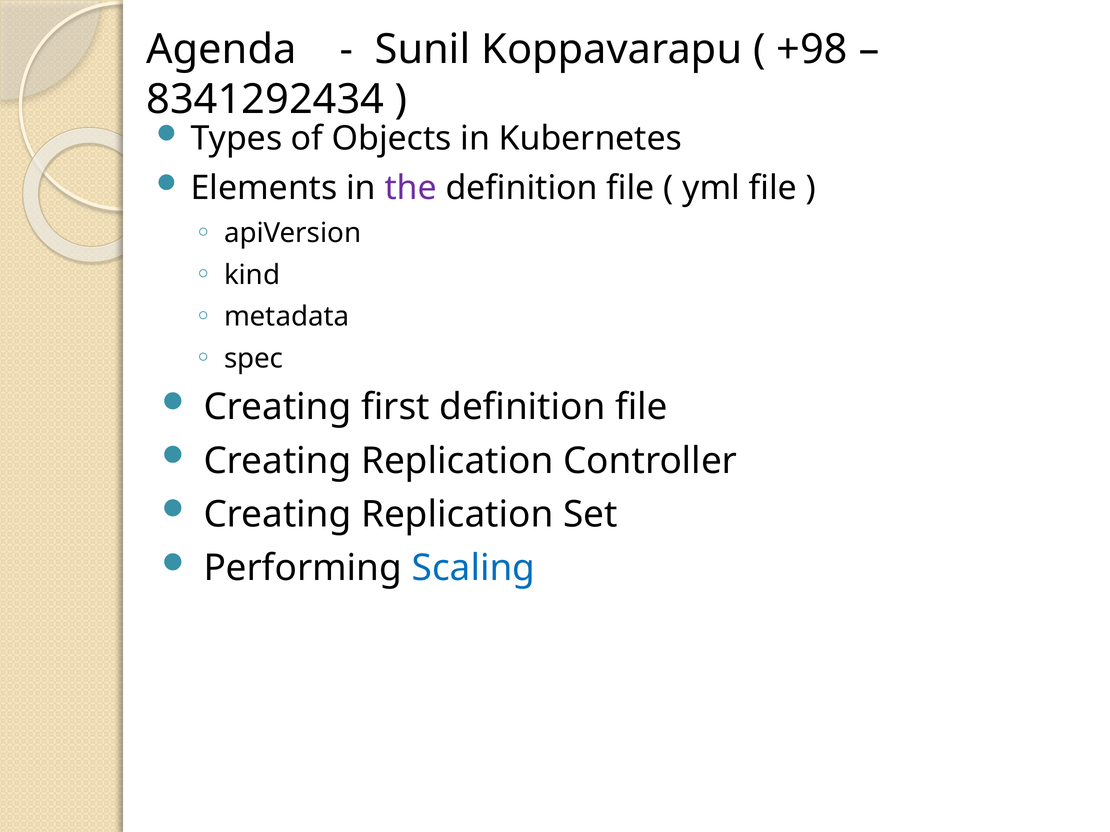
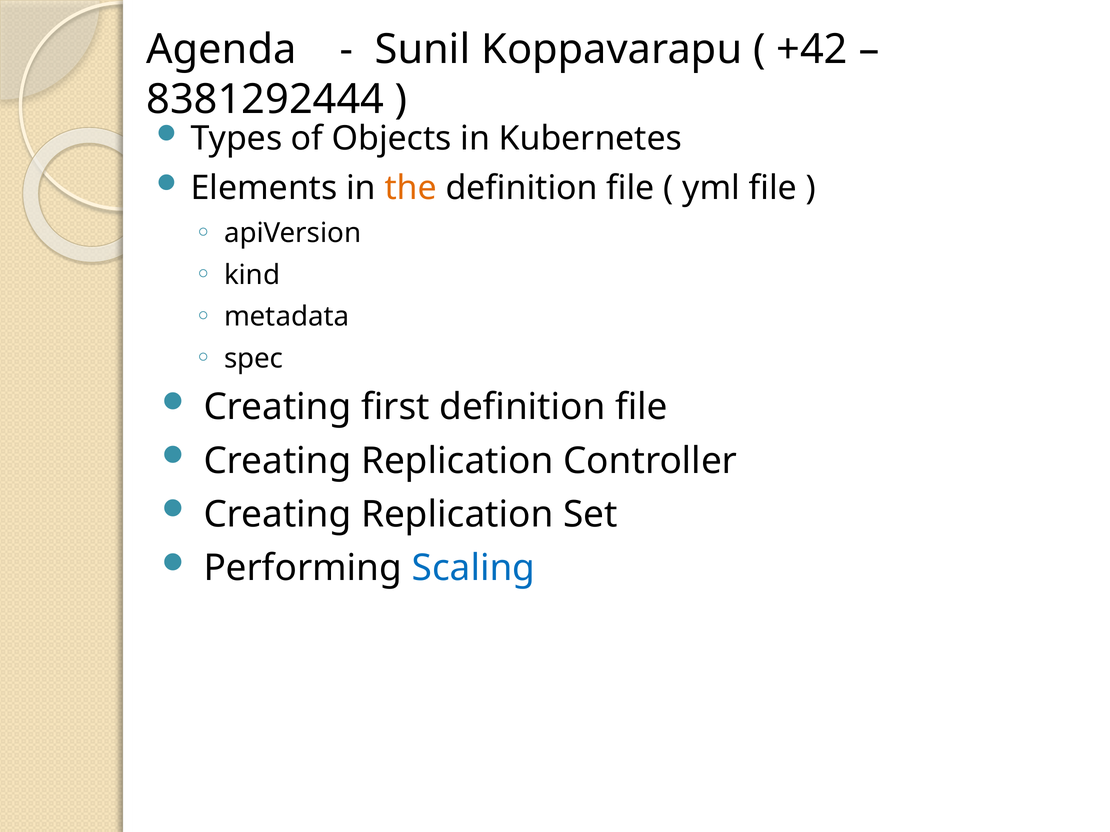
+98: +98 -> +42 (812, 50)
8341292434: 8341292434 -> 8381292444 (265, 100)
the colour: purple -> orange (411, 188)
